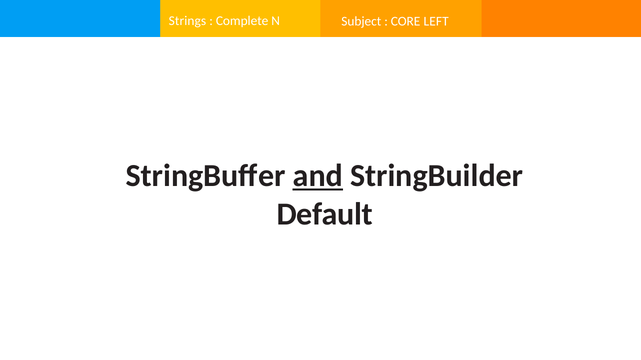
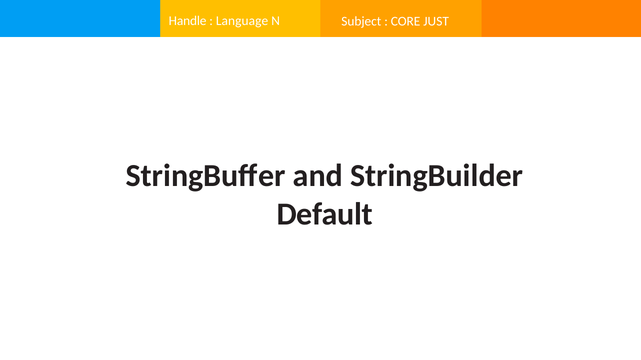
Strings: Strings -> Handle (188, 21)
Complete: Complete -> Language (242, 21)
LEFT: LEFT -> JUST (436, 21)
and underline: present -> none (318, 176)
